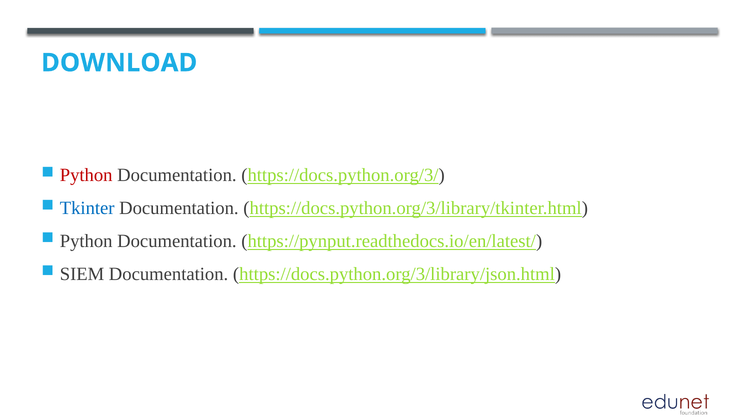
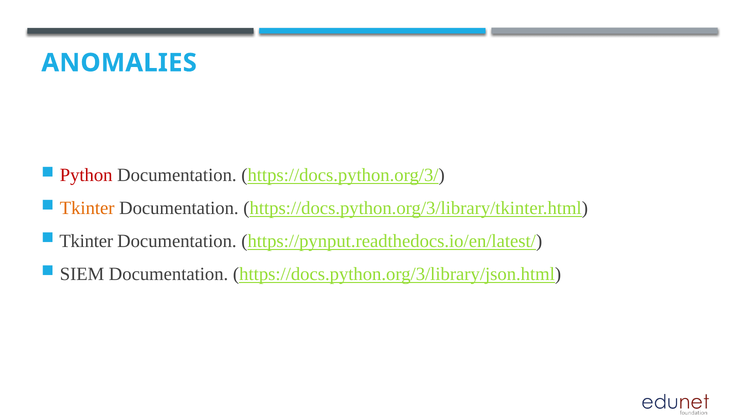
DOWNLOAD: DOWNLOAD -> ANOMALIES (119, 63)
Tkinter colour: blue -> orange (87, 208)
Python: Python -> Tkinter (86, 241)
